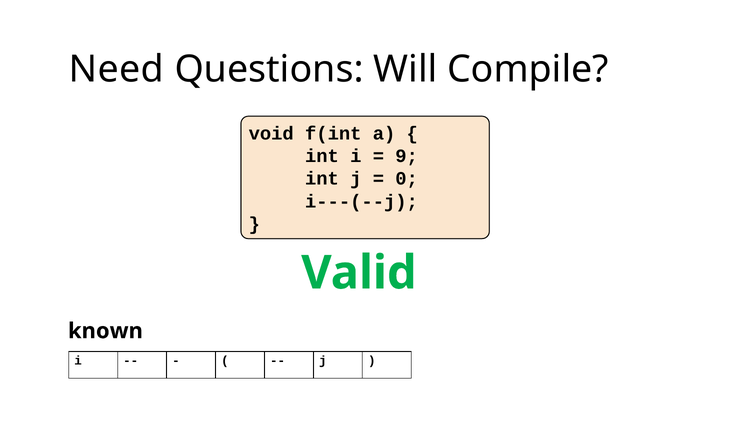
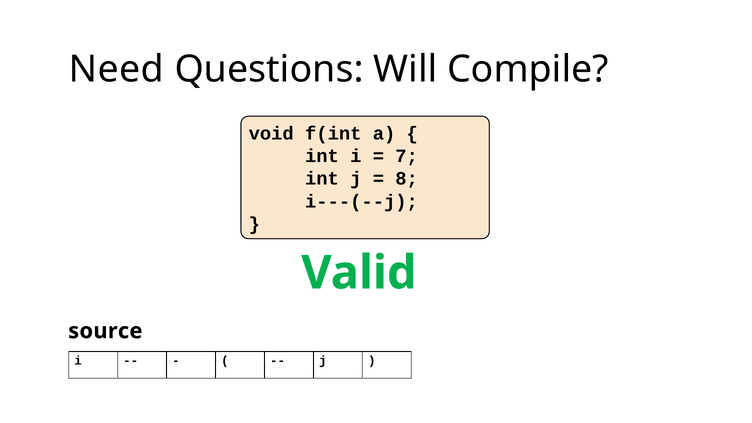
9: 9 -> 7 (407, 156)
0: 0 -> 8 (407, 179)
known: known -> source (105, 331)
